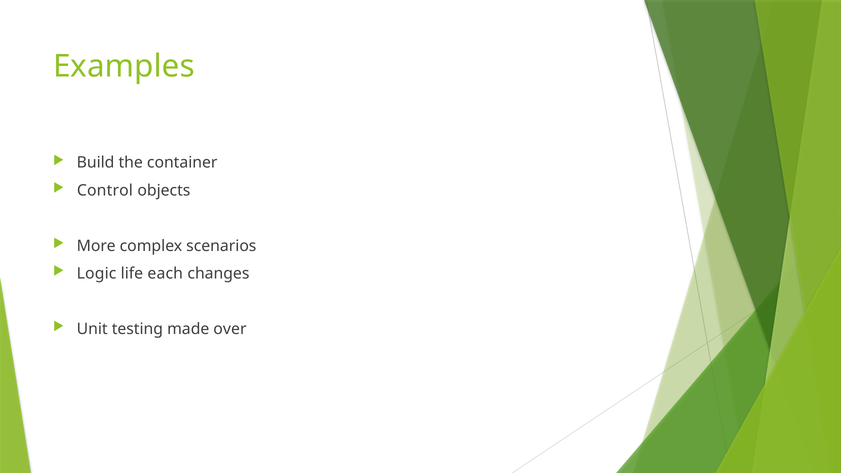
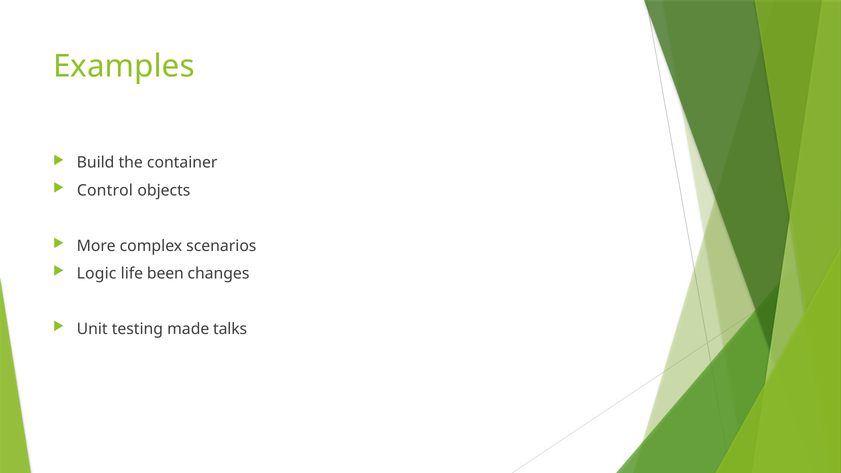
each: each -> been (165, 274)
over: over -> talks (230, 329)
